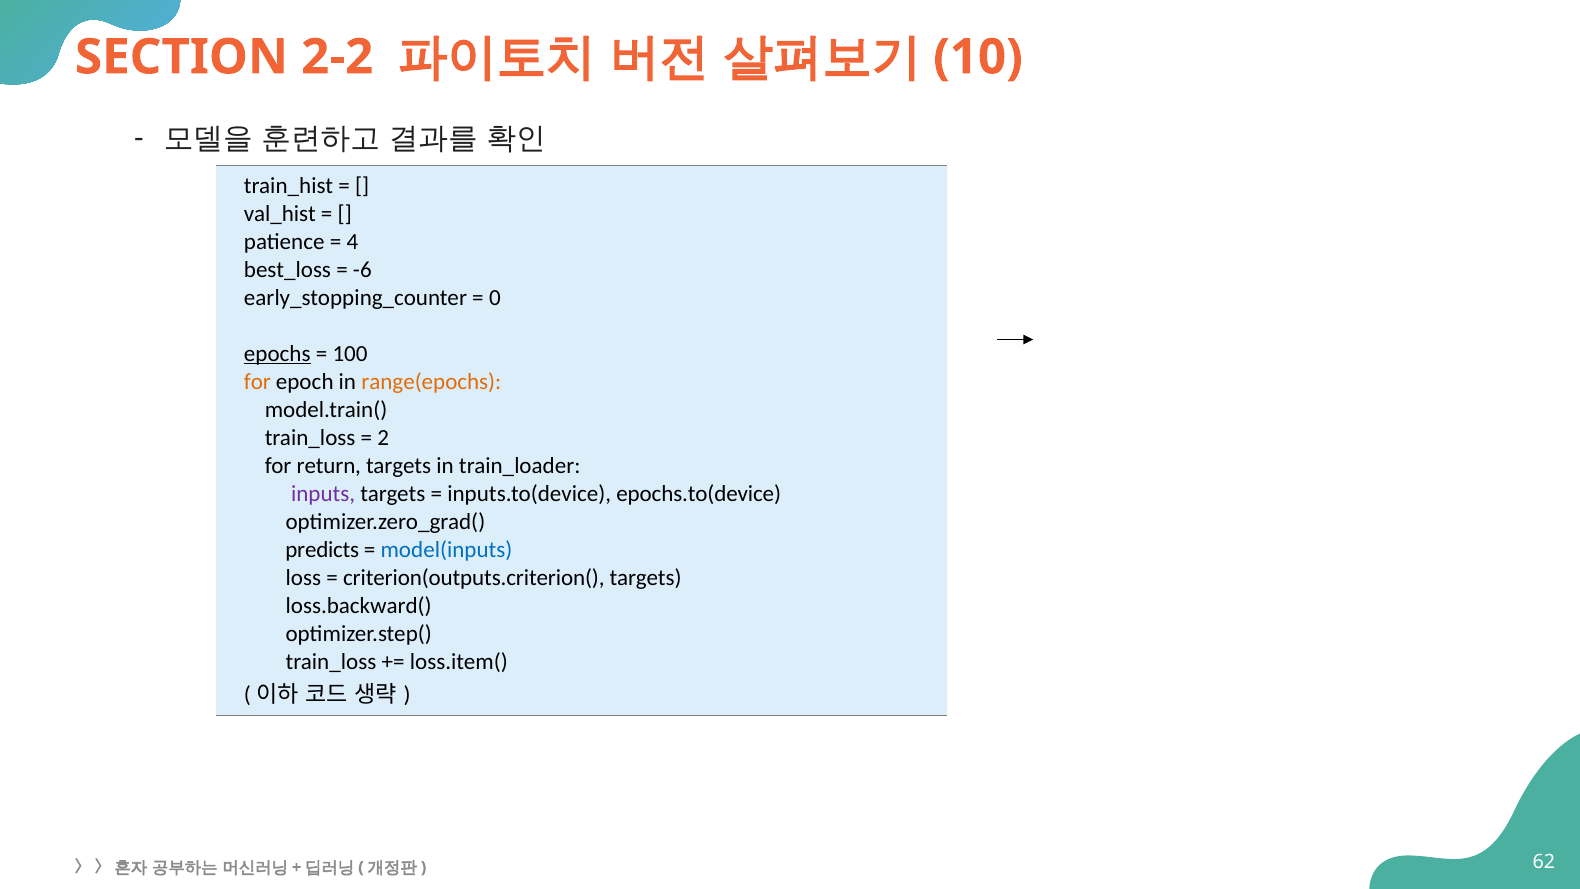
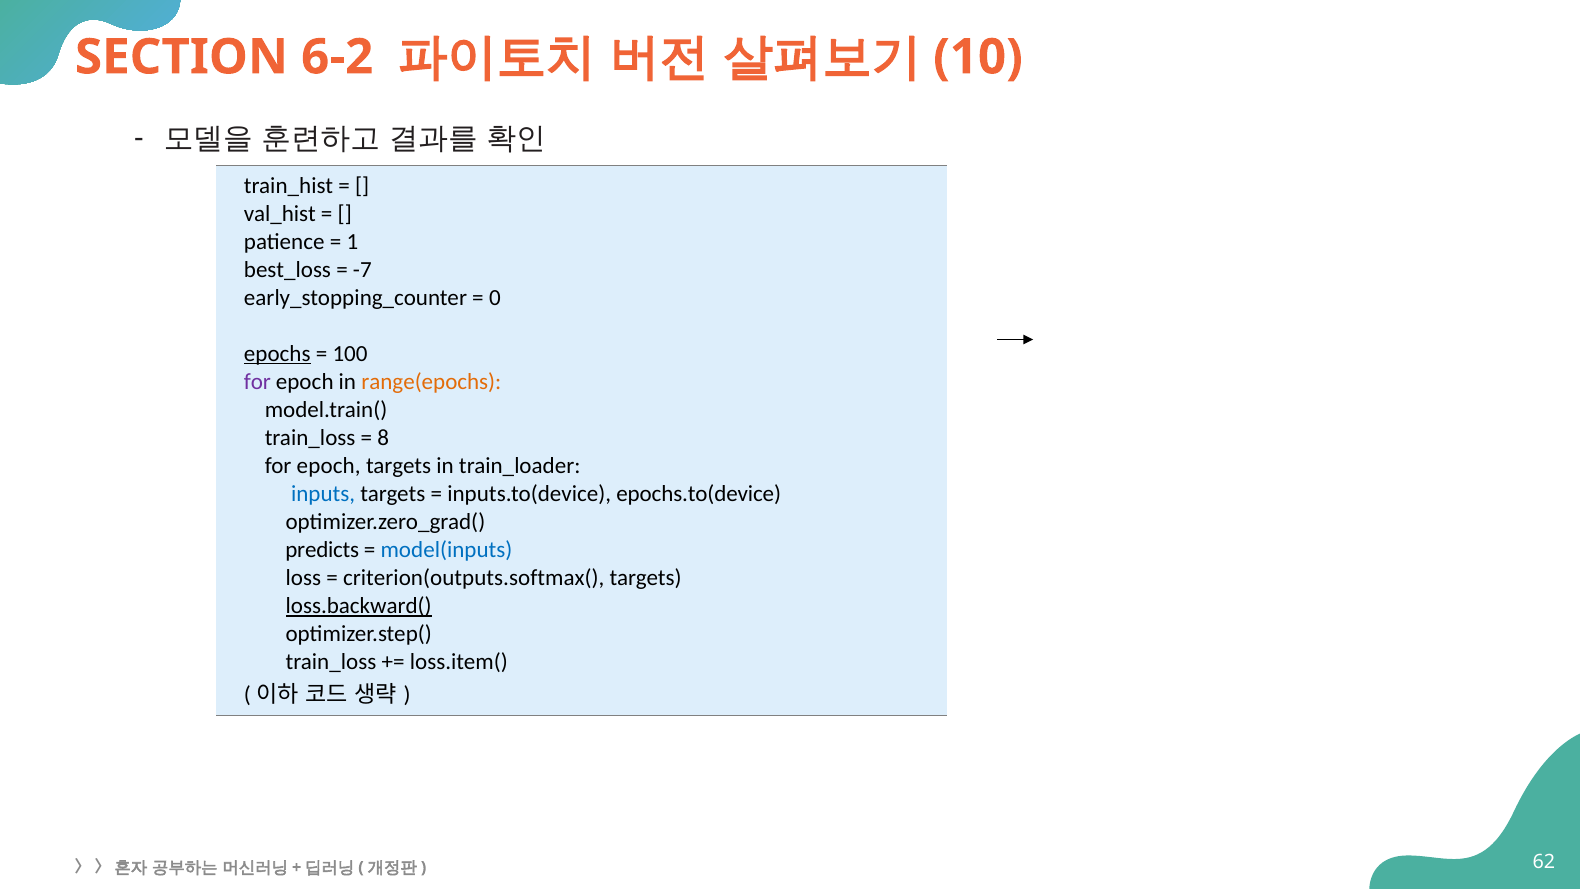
2-2: 2-2 -> 6-2 (337, 57)
4: 4 -> 1 (352, 242)
-6: -6 -> -7 (362, 270)
for colour: orange -> purple (257, 382)
2: 2 -> 8 (383, 438)
return: return -> epoch (329, 466)
inputs colour: purple -> blue (323, 494)
criterion(outputs.criterion(: criterion(outputs.criterion( -> criterion(outputs.softmax( (474, 578)
loss.backward( underline: none -> present (359, 606)
